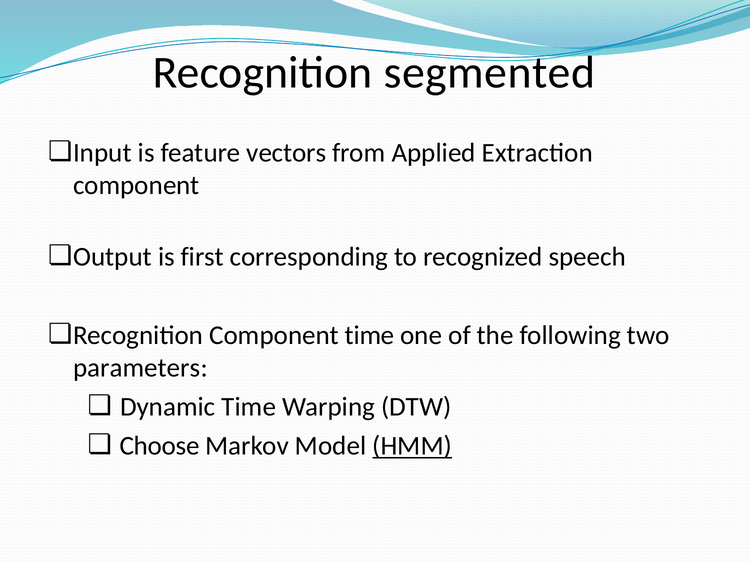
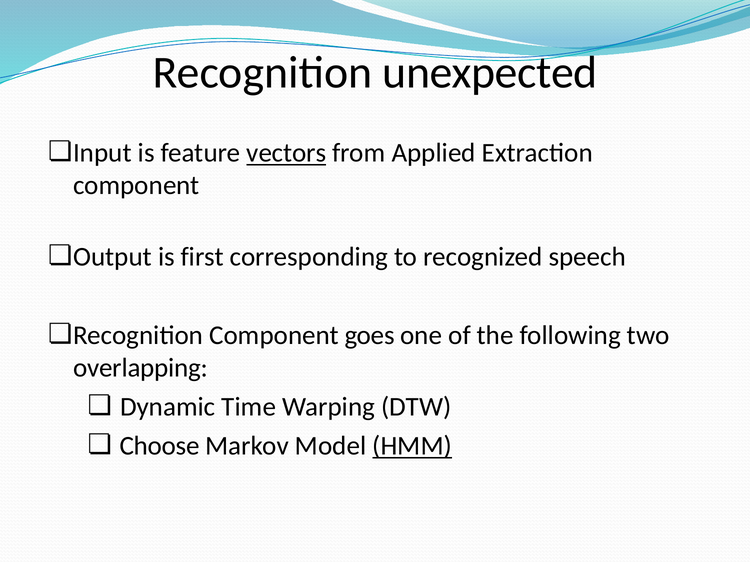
segmented: segmented -> unexpected (490, 73)
vectors underline: none -> present (286, 153)
Component time: time -> goes (370, 336)
parameters: parameters -> overlapping (141, 368)
